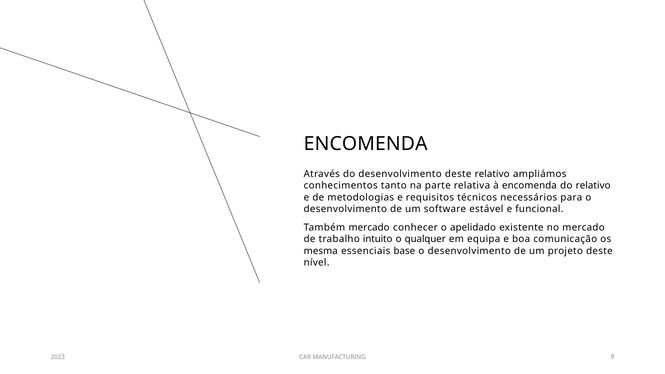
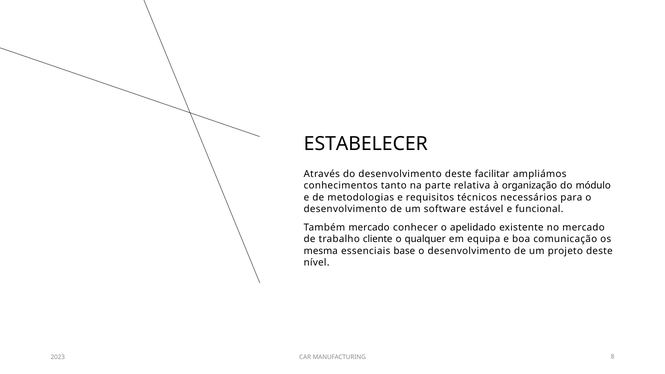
ENCOMENDA: ENCOMENDA -> ESTABELECER (366, 144)
deste relativo: relativo -> facilitar (492, 174)
à encomenda: encomenda -> organização (530, 186)
do relativo: relativo -> módulo (593, 186)
intuito: intuito -> cliente (378, 239)
